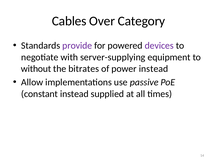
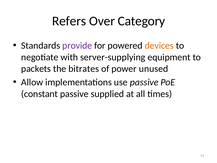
Cables: Cables -> Refers (69, 21)
devices colour: purple -> orange (159, 46)
without: without -> packets (36, 69)
power instead: instead -> unused (154, 69)
constant instead: instead -> passive (74, 94)
